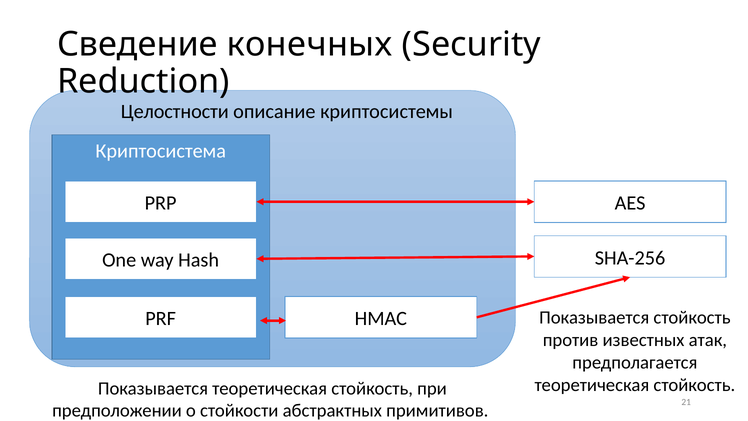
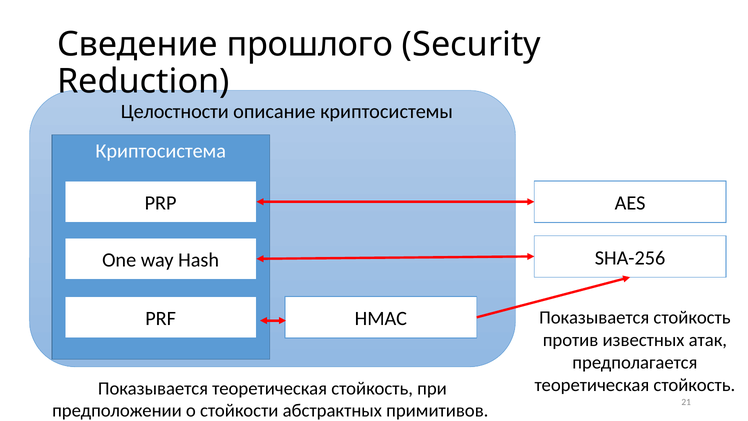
конечных: конечных -> прошлого (310, 44)
